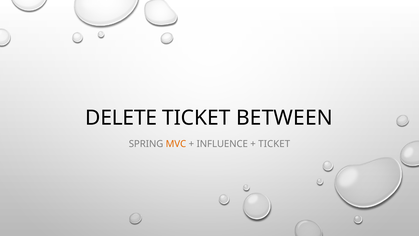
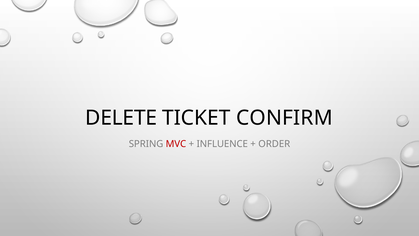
BETWEEN: BETWEEN -> CONFIRM (284, 118)
MVC colour: orange -> red (176, 144)
TICKET: TICKET -> ORDER (274, 144)
